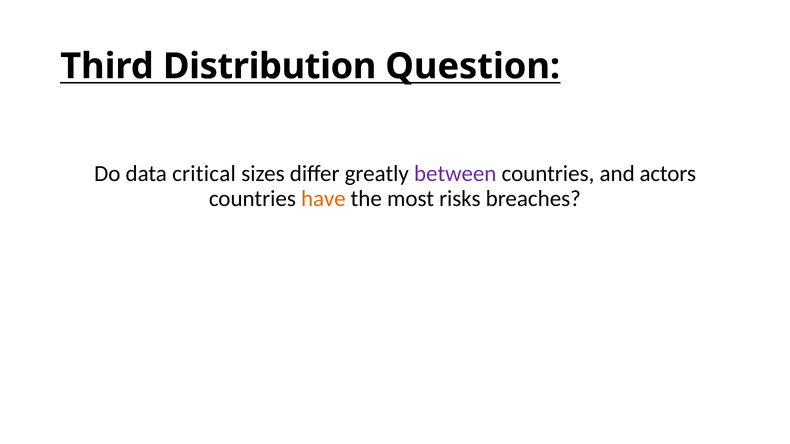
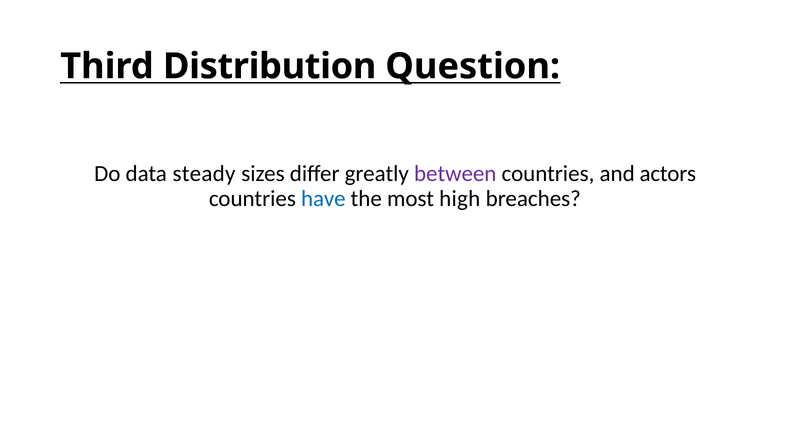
critical: critical -> steady (204, 174)
have colour: orange -> blue (323, 199)
risks: risks -> high (460, 199)
